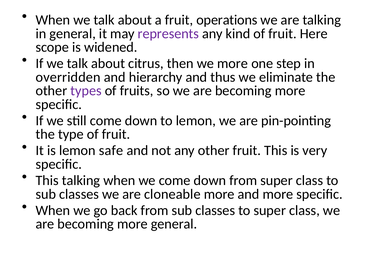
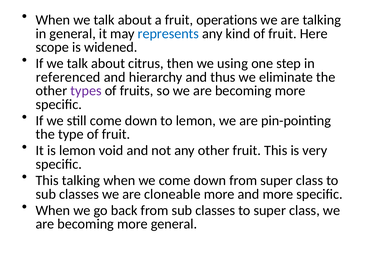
represents colour: purple -> blue (168, 34)
we more: more -> using (232, 63)
overridden: overridden -> referenced (68, 77)
safe: safe -> void (111, 150)
